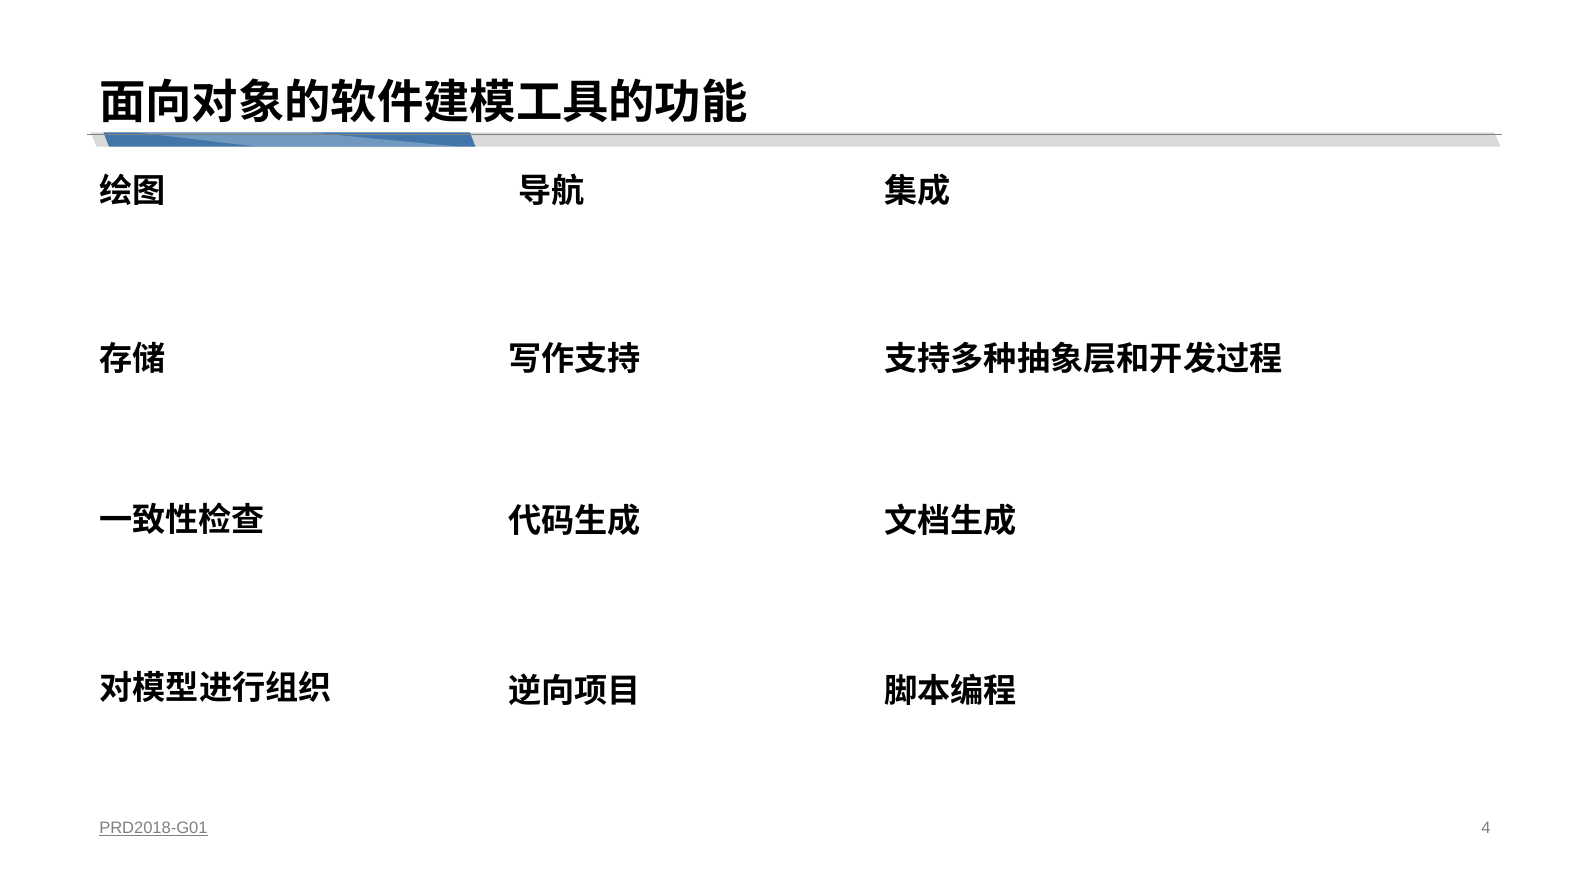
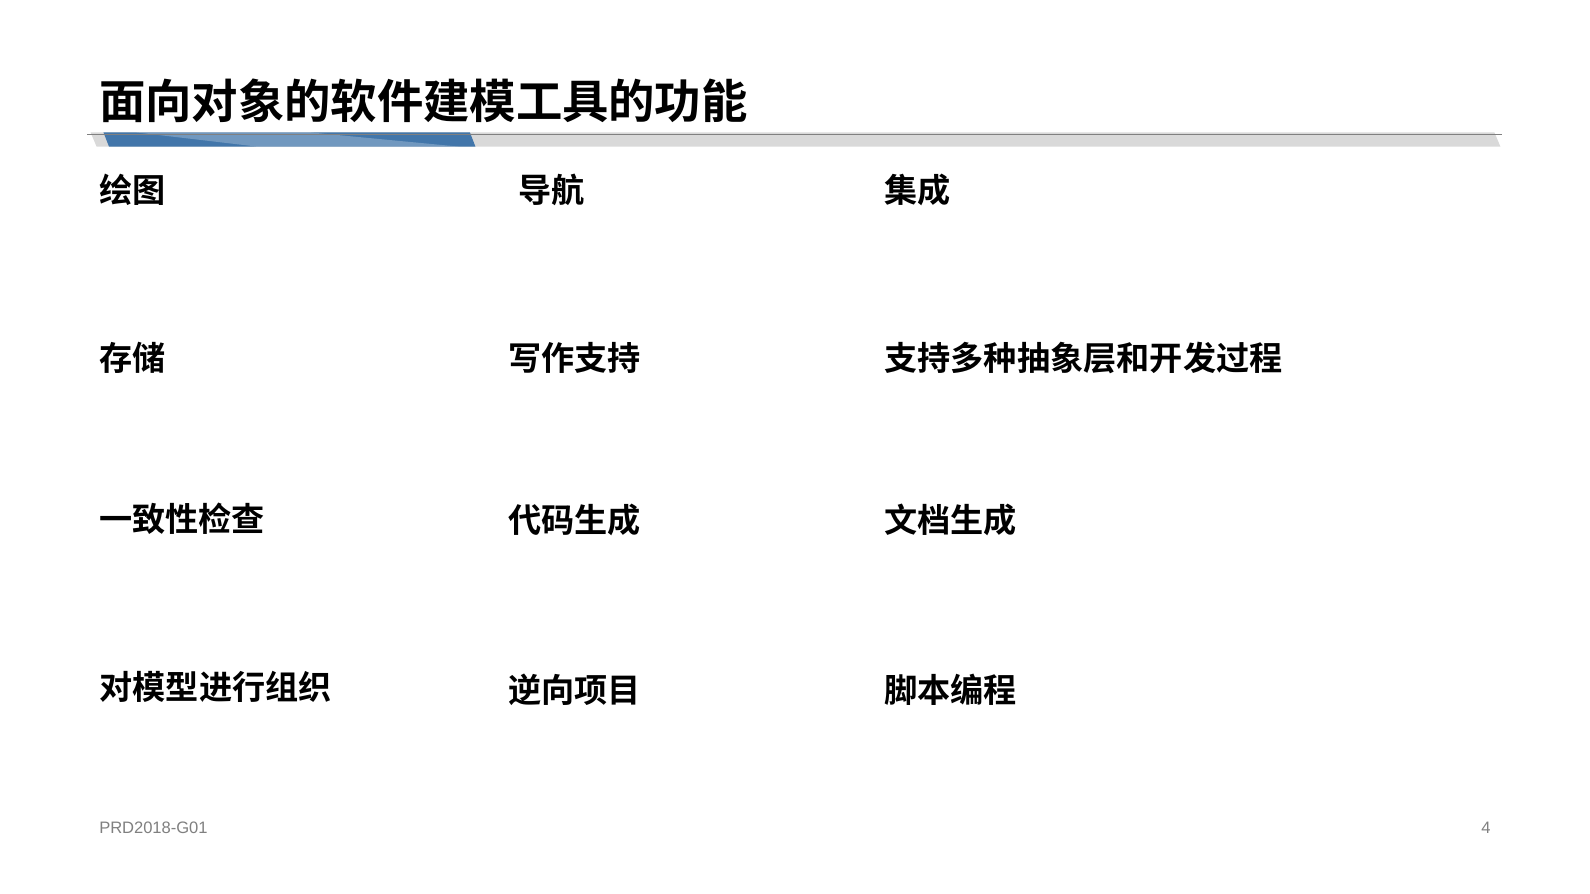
PRD2018-G01 underline: present -> none (153, 828)
